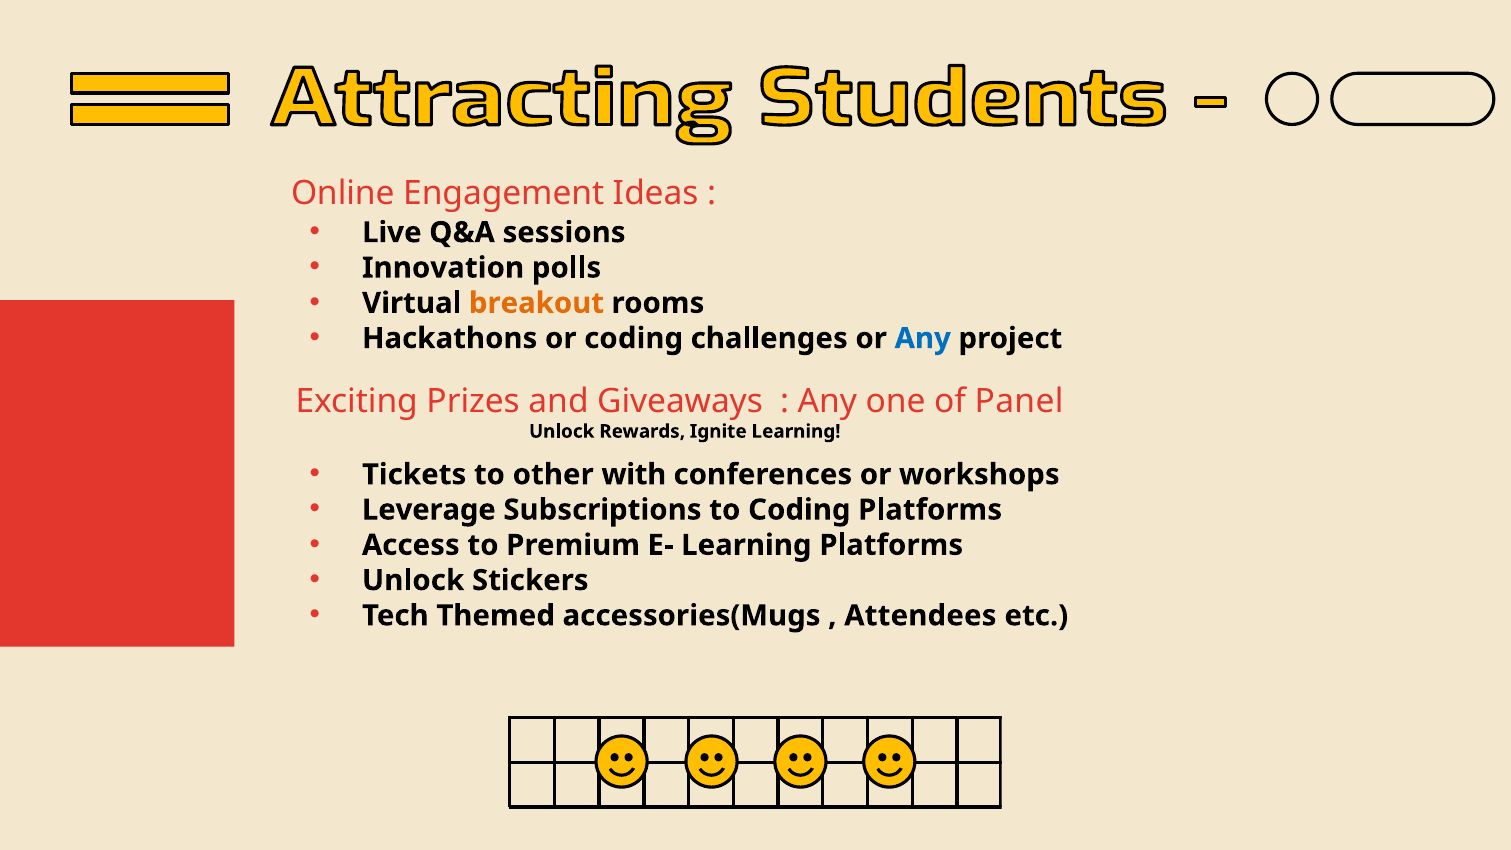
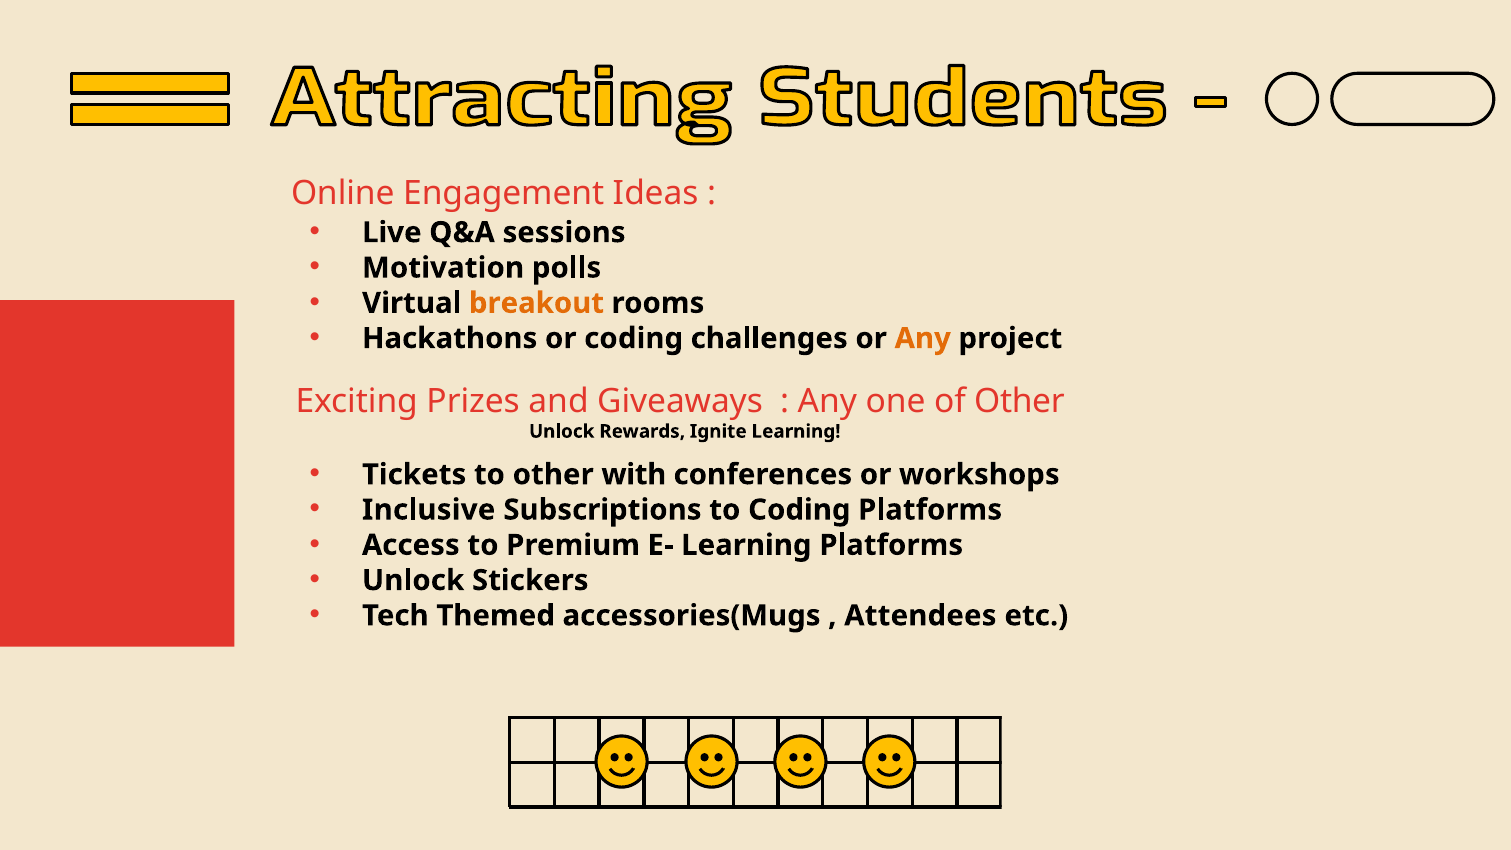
Innovation: Innovation -> Motivation (443, 268)
Any colour: blue -> orange (923, 338)
of Panel: Panel -> Other (1019, 401)
Leverage: Leverage -> Inclusive (429, 510)
